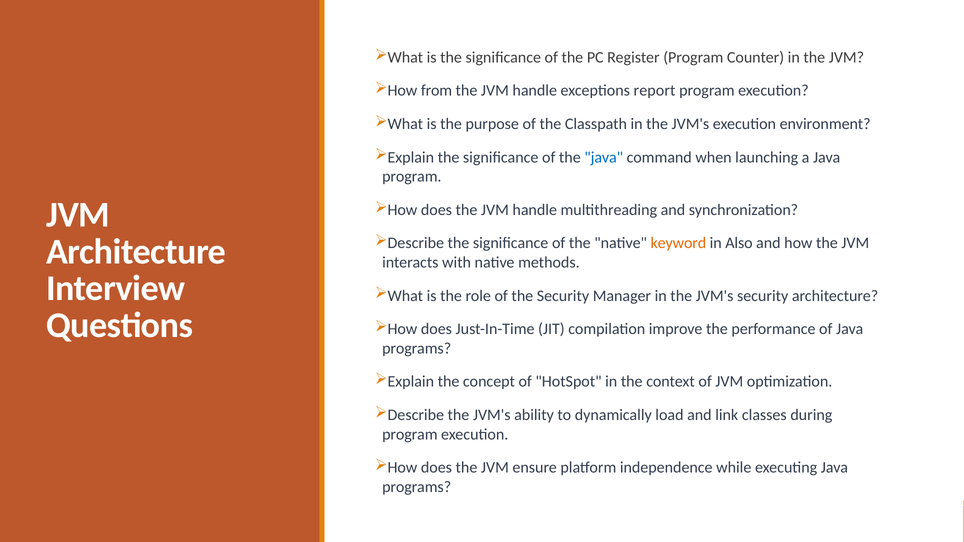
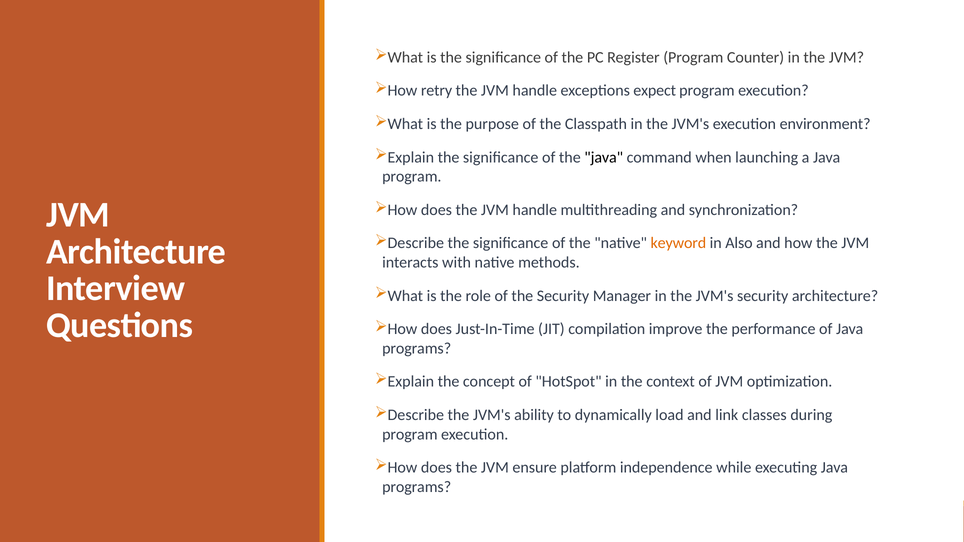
from: from -> retry (437, 91)
report: report -> expect (655, 91)
java colour: blue -> black (604, 157)
